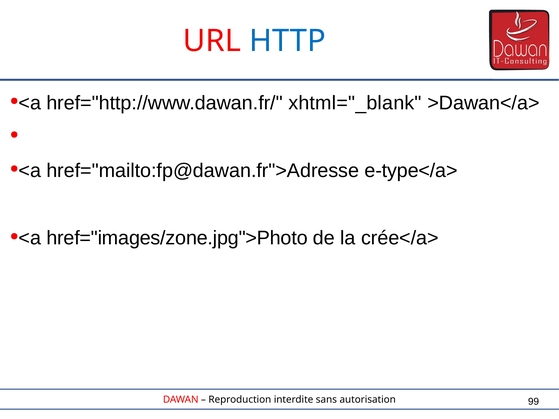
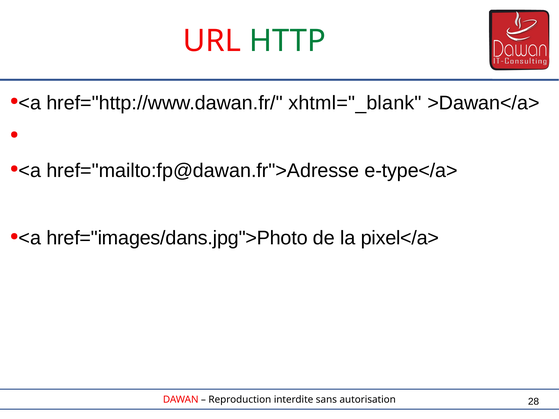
HTTP colour: blue -> green (288, 41)
href="images/zone.jpg">Photo: href="images/zone.jpg">Photo -> href="images/dans.jpg">Photo (177, 238)
crée</a>: crée</a> -> pixel</a> (400, 238)
99: 99 -> 28 (534, 402)
